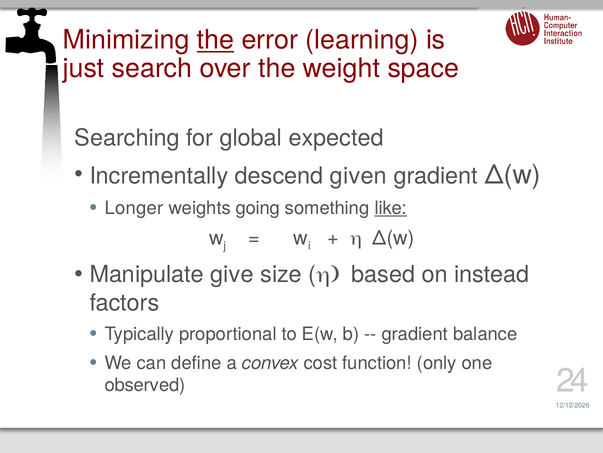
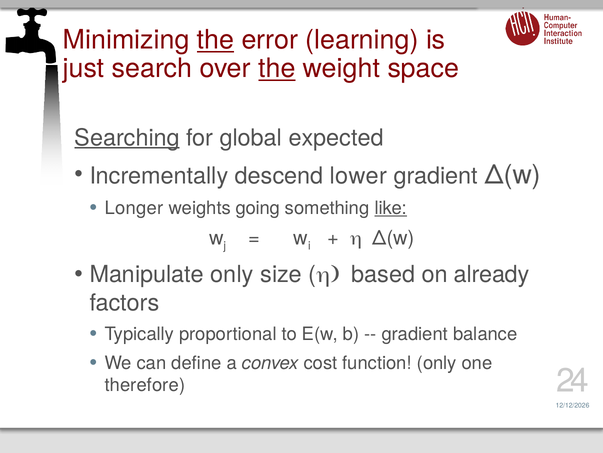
the underline: none -> present (277, 69)
Searching underline: none -> present (127, 138)
given: given -> lower (358, 176)
Manipulate give: give -> only (232, 274)
instead: instead -> already (492, 274)
observed: observed -> therefore (145, 385)
